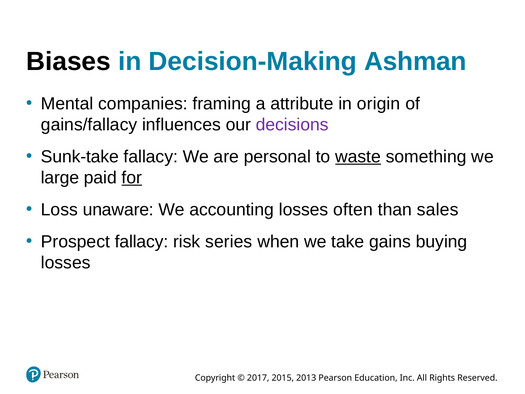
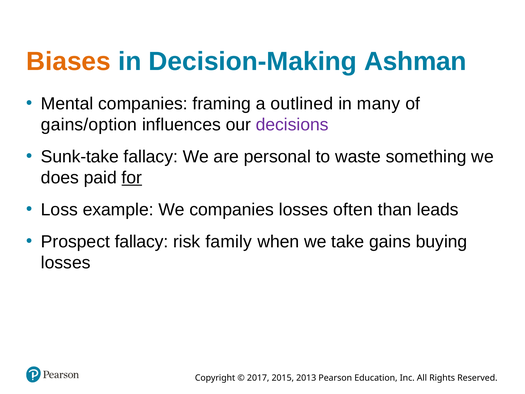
Biases colour: black -> orange (69, 61)
attribute: attribute -> outlined (302, 104)
origin: origin -> many (379, 104)
gains/fallacy: gains/fallacy -> gains/option (89, 125)
waste underline: present -> none (358, 157)
large: large -> does (60, 178)
unaware: unaware -> example (118, 209)
We accounting: accounting -> companies (232, 209)
sales: sales -> leads (438, 209)
series: series -> family (229, 241)
